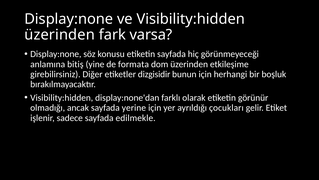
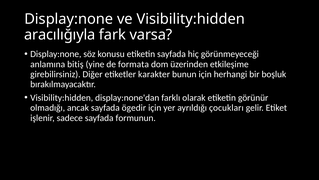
üzerinden: üzerinden -> aracılığıyla (60, 35)
dizgisidir: dizgisidir -> karakter (154, 74)
yerine: yerine -> ögedir (134, 108)
edilmekle: edilmekle -> formunun (136, 118)
